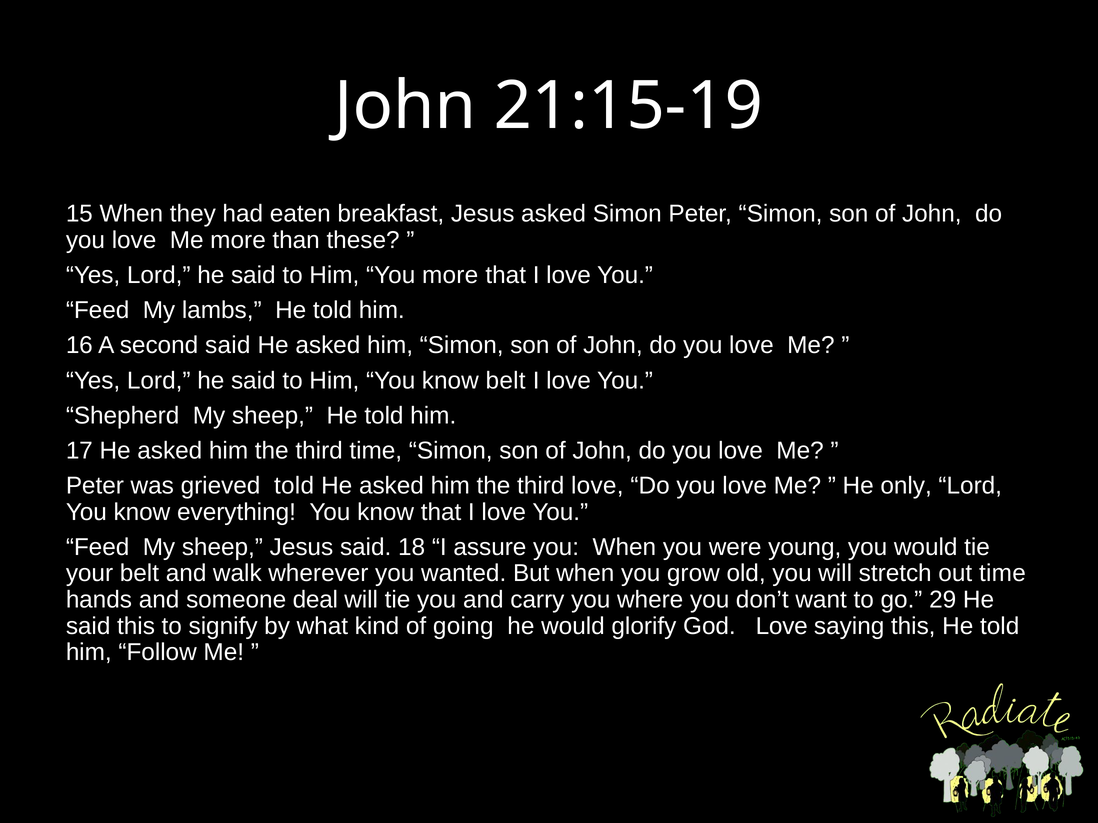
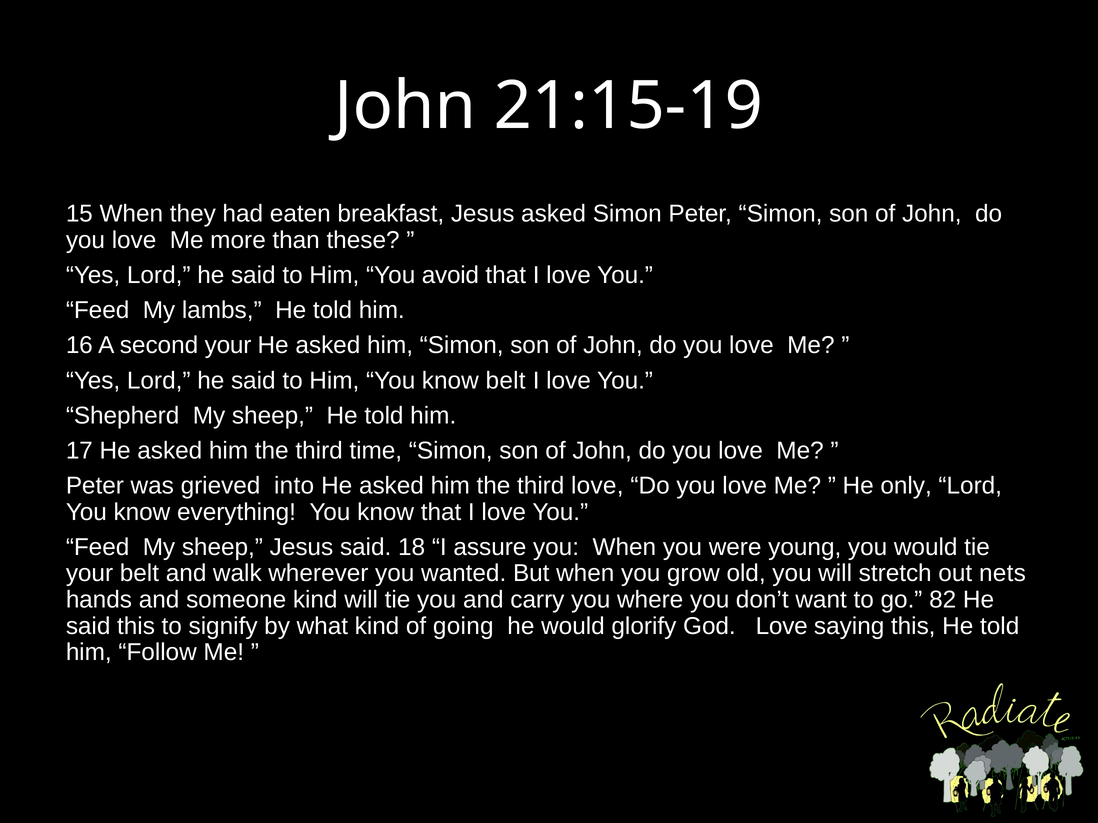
You more: more -> avoid (450, 275)
second said: said -> your (228, 346)
grieved told: told -> into (294, 486)
out time: time -> nets (1002, 574)
someone deal: deal -> kind (315, 600)
29: 29 -> 82 (943, 600)
